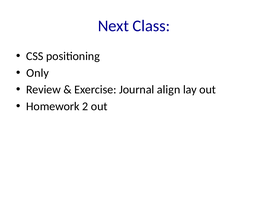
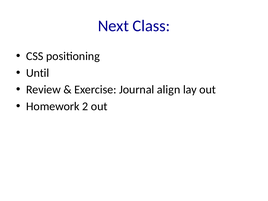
Only: Only -> Until (38, 73)
